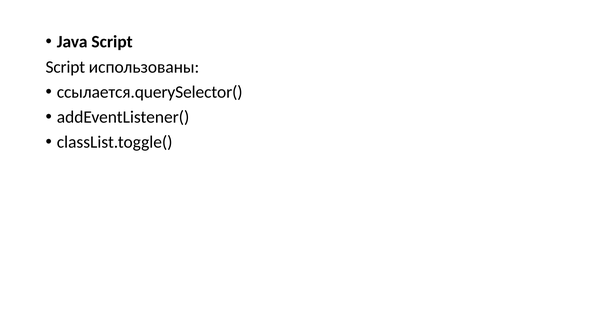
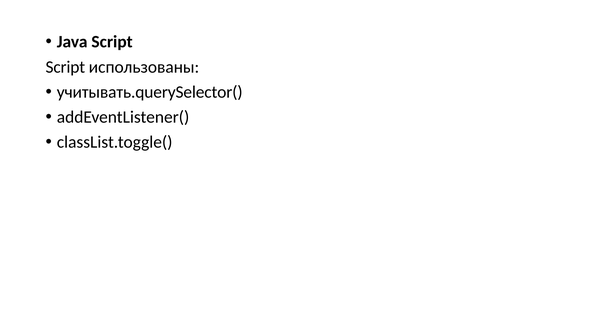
ссылается.querySelector(: ссылается.querySelector( -> учитывать.querySelector( (150, 92)
